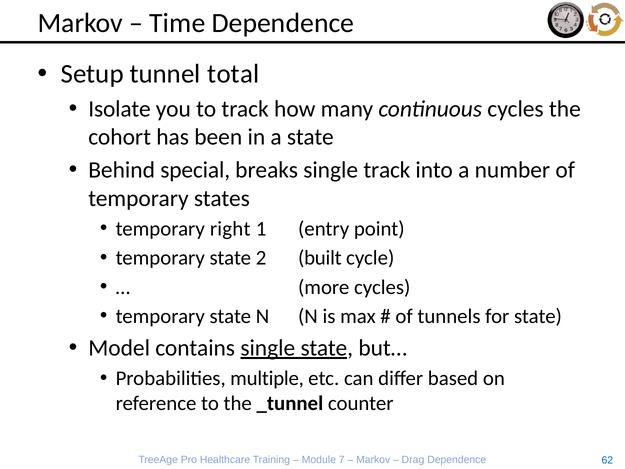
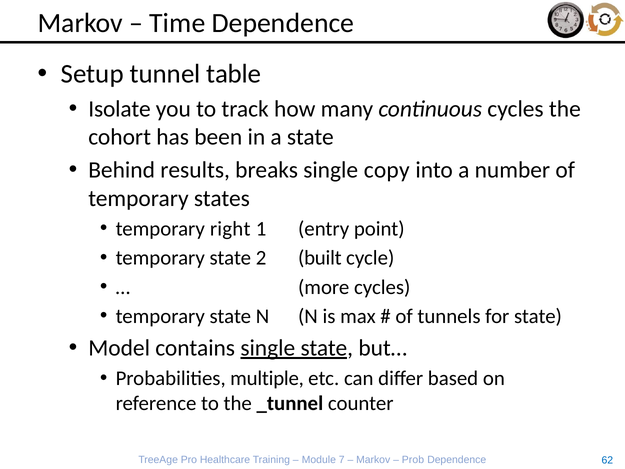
total: total -> table (234, 74)
special: special -> results (195, 170)
single track: track -> copy (387, 170)
Drag: Drag -> Prob (413, 460)
